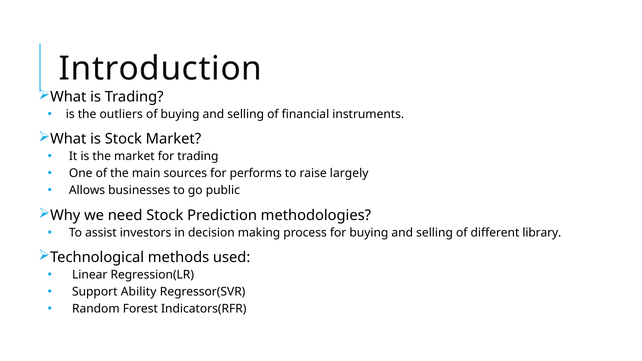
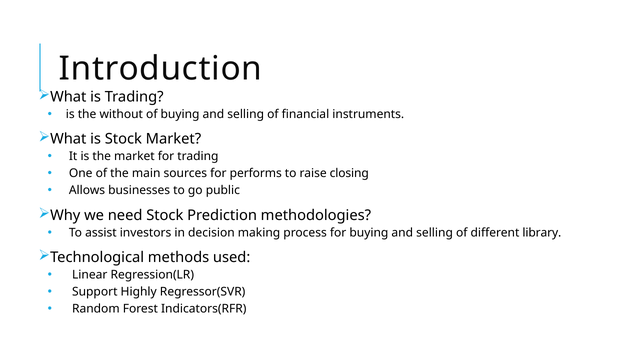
outliers: outliers -> without (121, 114)
largely: largely -> closing (349, 173)
Ability: Ability -> Highly (139, 292)
